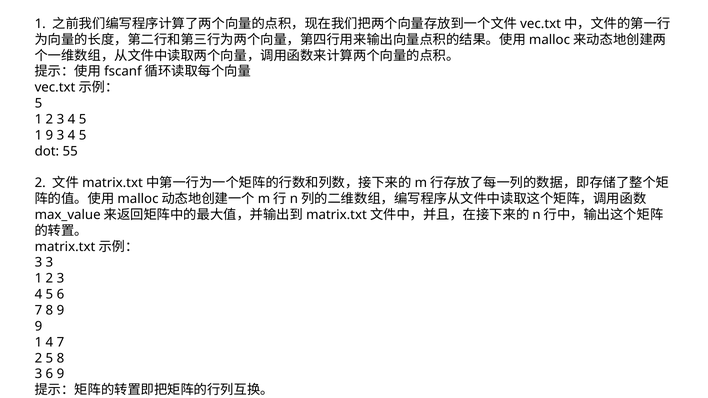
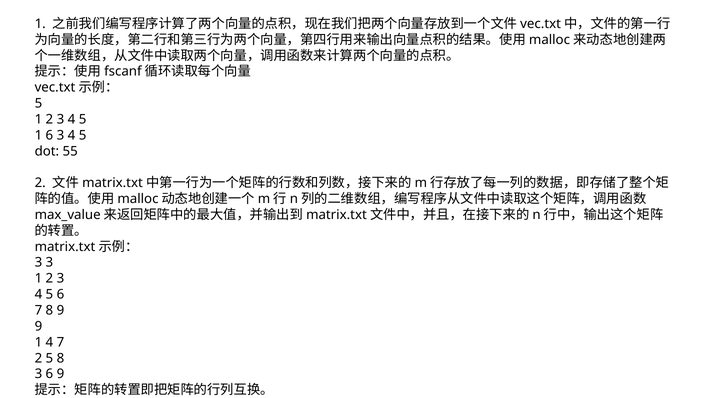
1 9: 9 -> 6 (49, 135)
